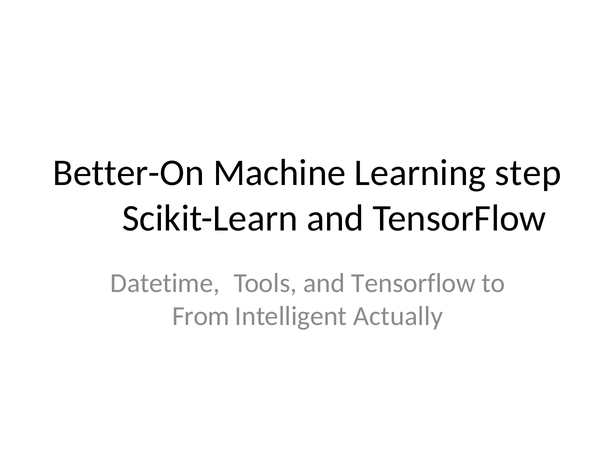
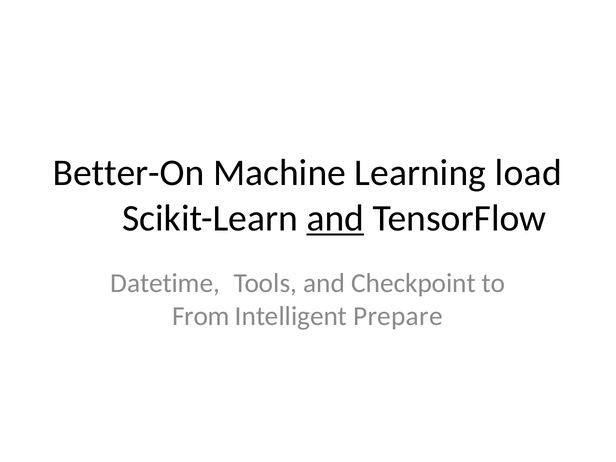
step: step -> load (528, 173)
and underline: none -> present (335, 218)
Tools and Tensorflow: Tensorflow -> Checkpoint (414, 283)
Actually: Actually -> Prepare (398, 316)
